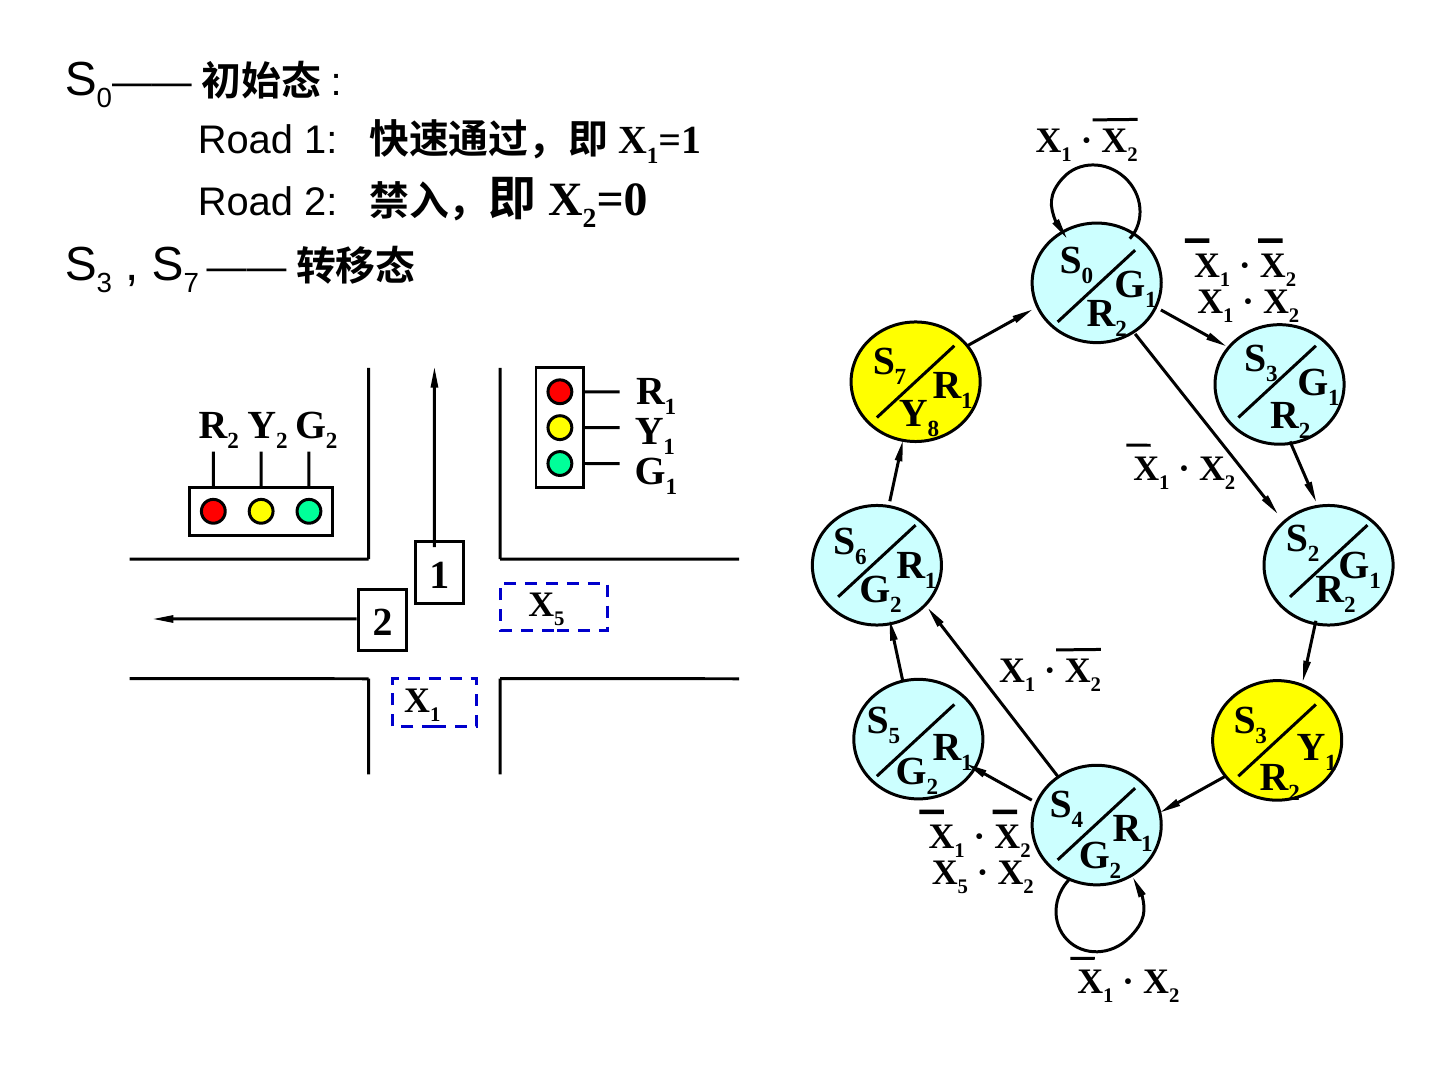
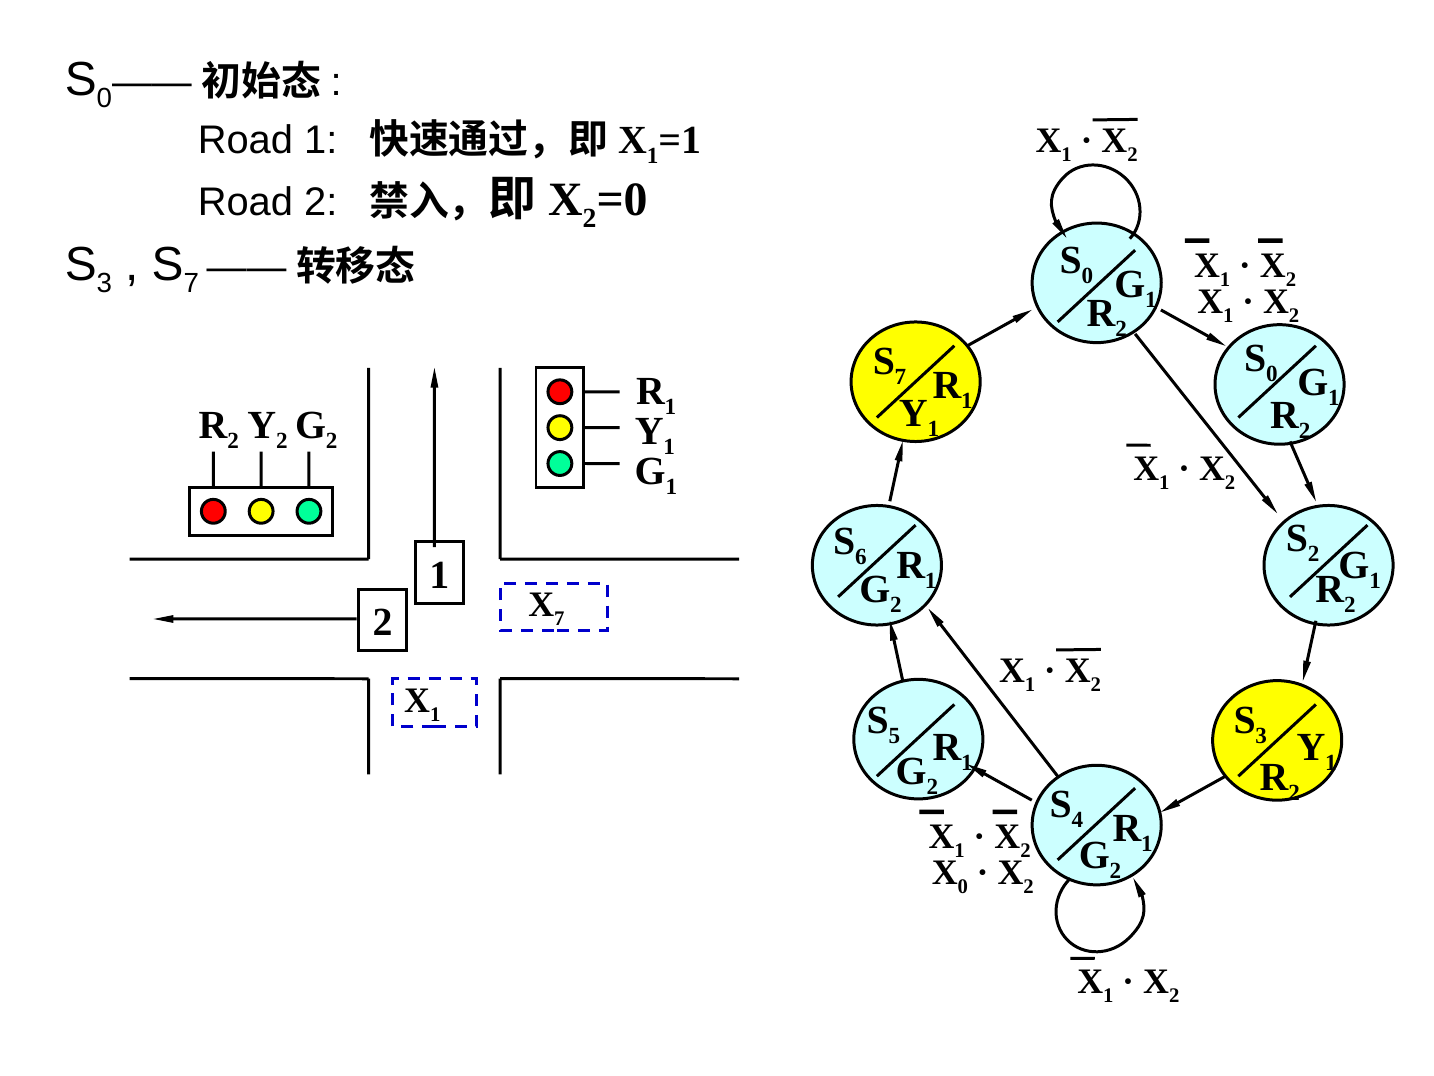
3: 3 -> 0 (1272, 374)
8: 8 -> 1 (933, 428)
5: 5 -> 7 (559, 618)
5: 5 -> 0 (963, 886)
